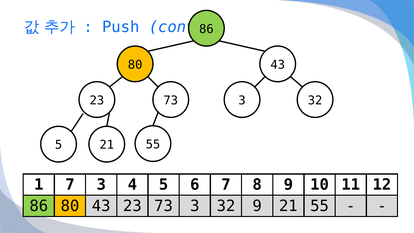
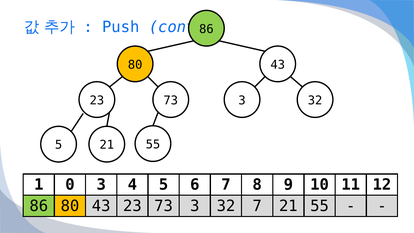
1 7: 7 -> 0 (70, 185)
32 9: 9 -> 7 (257, 206)
